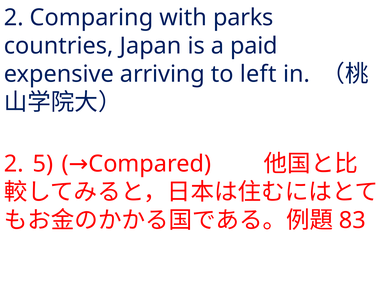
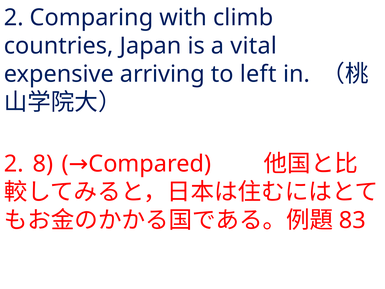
parks: parks -> climb (243, 18)
paid: paid -> vital (254, 46)
5: 5 -> 8 (43, 164)
